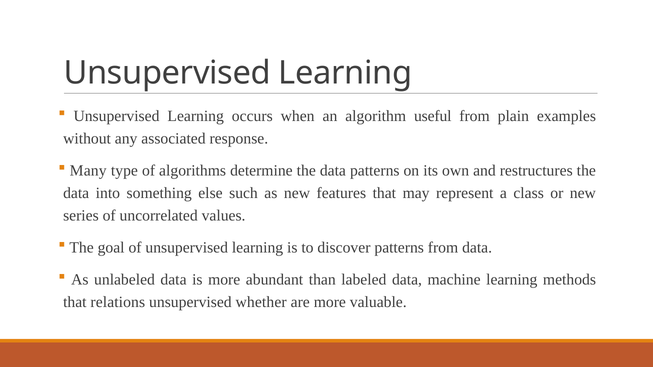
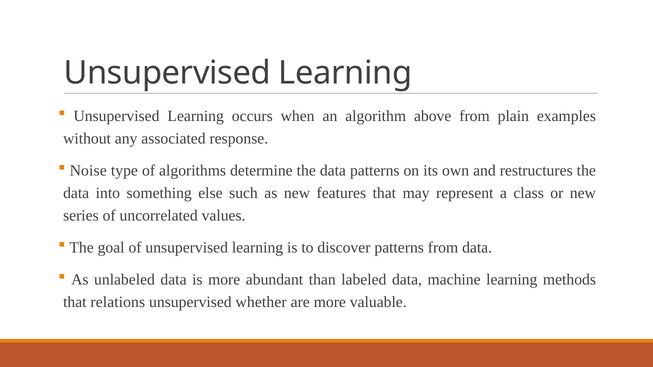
useful: useful -> above (433, 116)
Many: Many -> Noise (88, 171)
